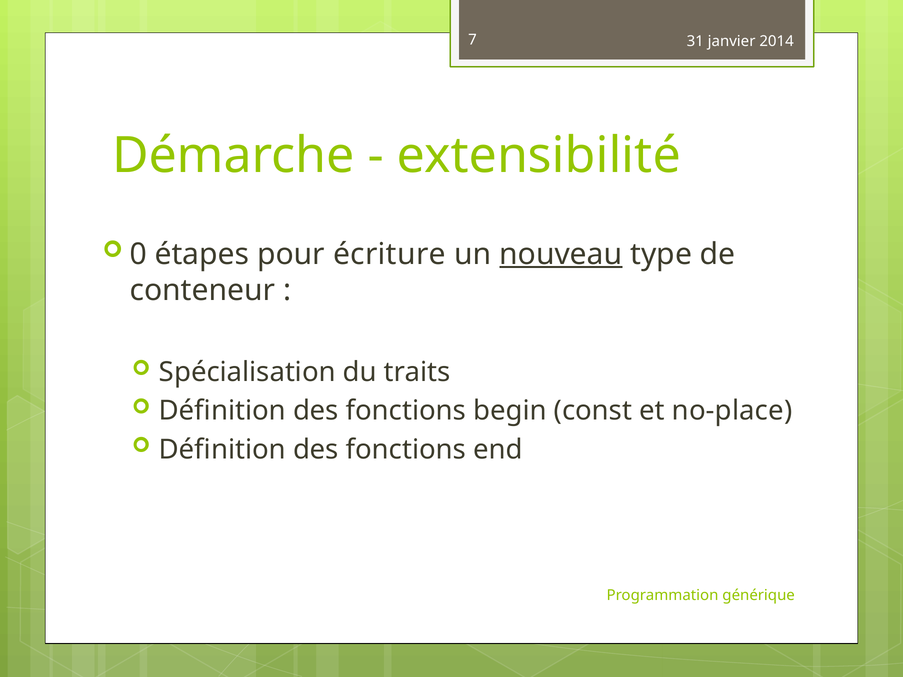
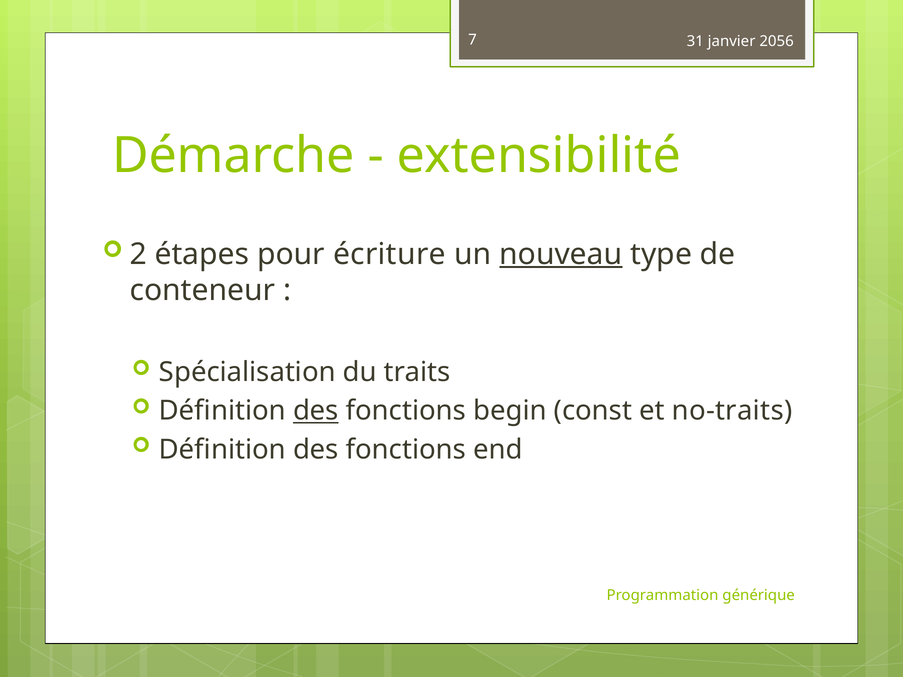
2014: 2014 -> 2056 (777, 41)
0: 0 -> 2 (138, 254)
des underline: none -> present (316, 411)
no-place: no-place -> no-traits (732, 411)
